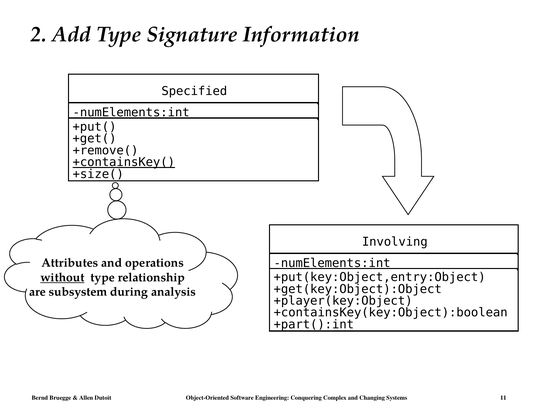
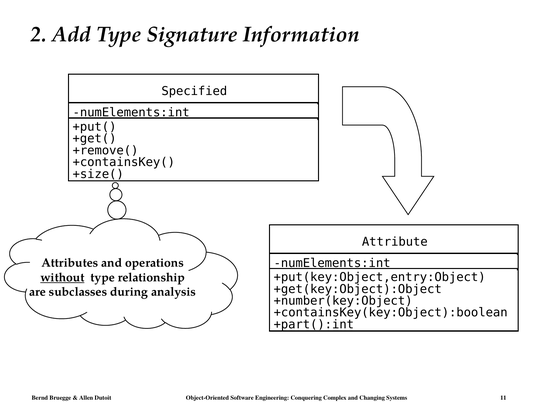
+containsKey( underline: present -> none (124, 162)
Involving: Involving -> Attribute (395, 242)
subsystem: subsystem -> subclasses (78, 292)
+player(key:Object: +player(key:Object -> +number(key:Object (343, 301)
